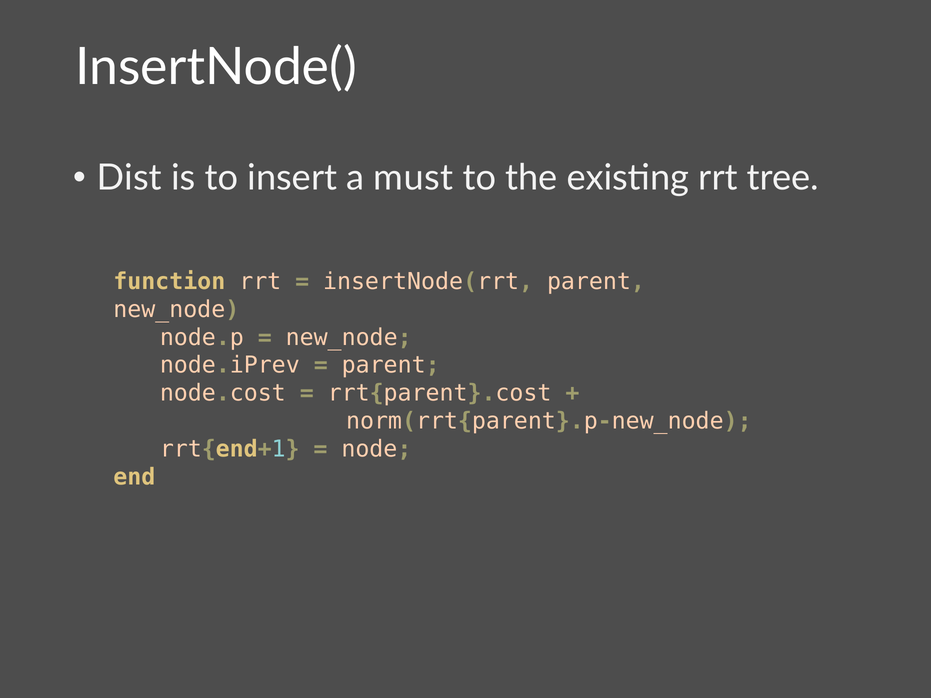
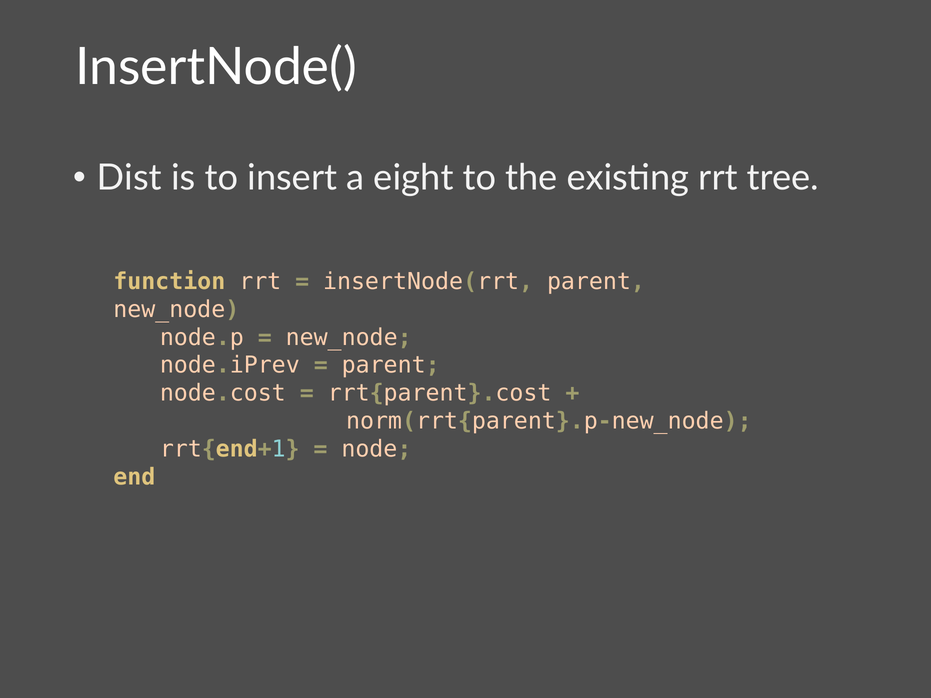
must: must -> eight (413, 178)
